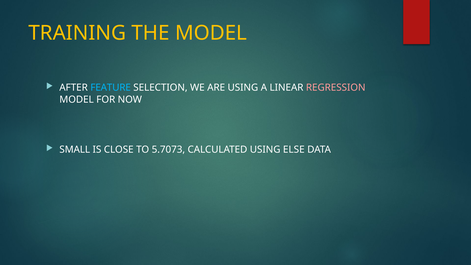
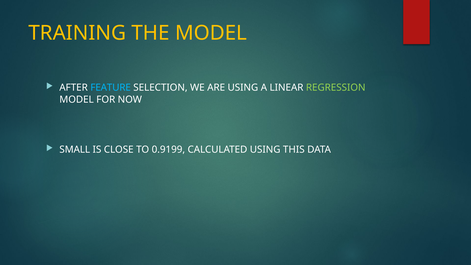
REGRESSION colour: pink -> light green (336, 88)
5.7073: 5.7073 -> 0.9199 (168, 150)
ELSE: ELSE -> THIS (294, 150)
